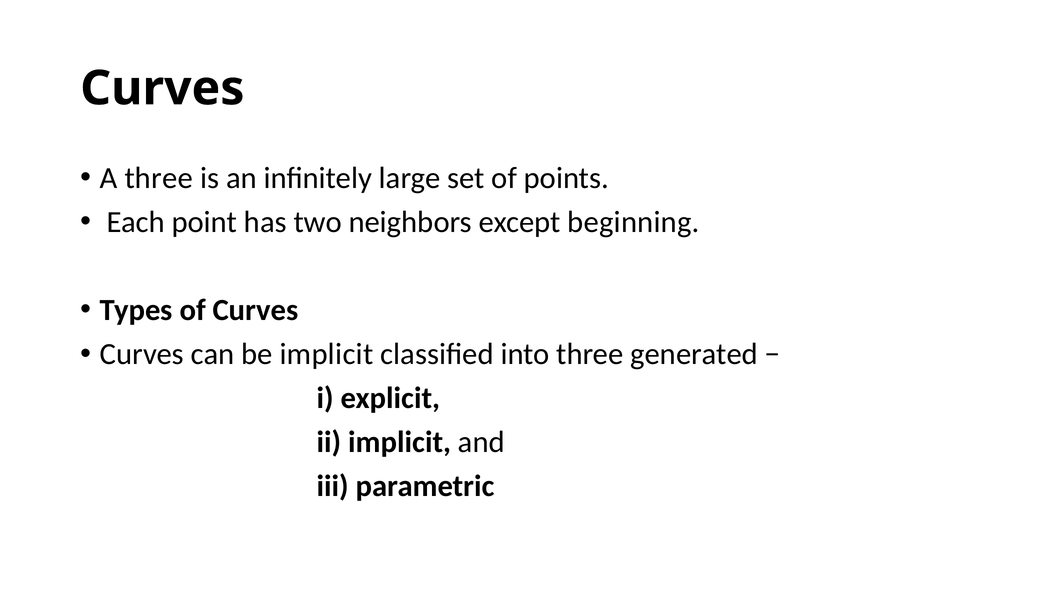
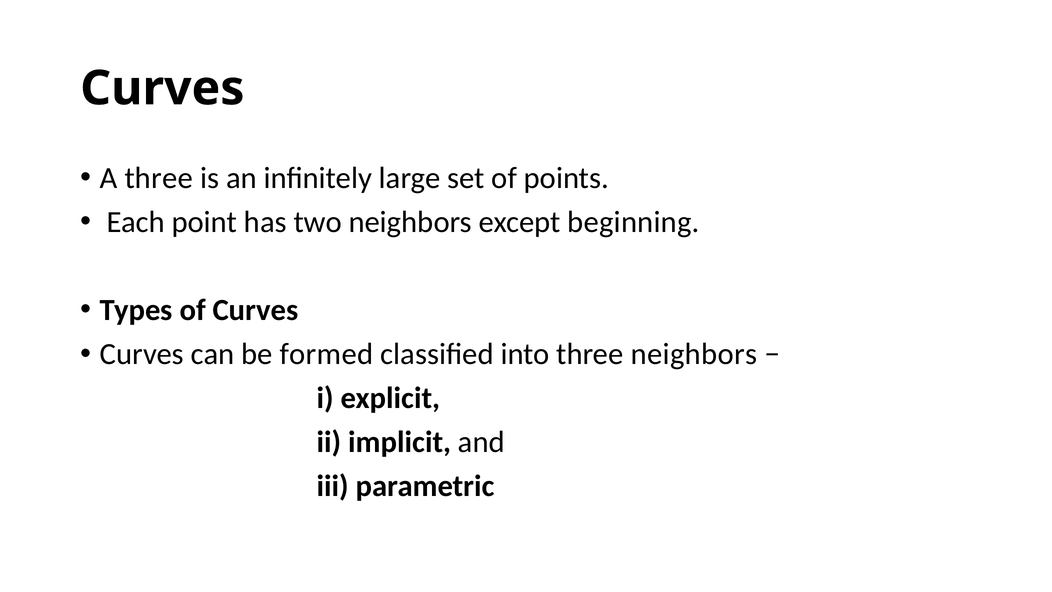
be implicit: implicit -> formed (326, 354)
three generated: generated -> neighbors (694, 354)
